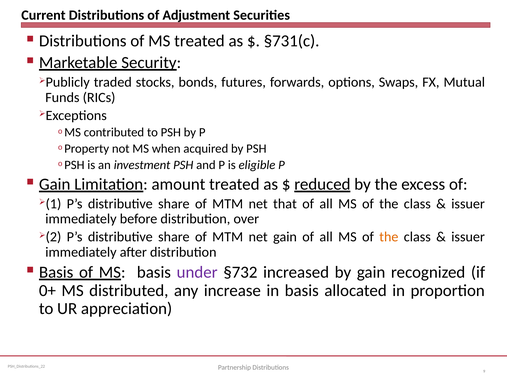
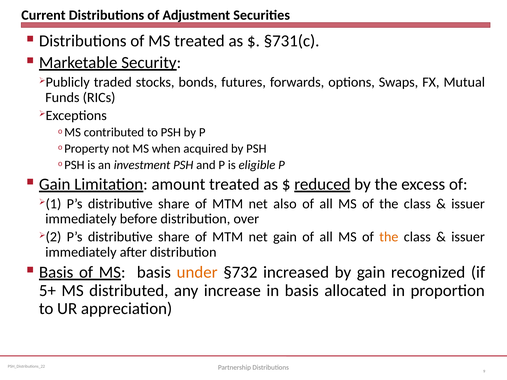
that: that -> also (285, 204)
under colour: purple -> orange (197, 272)
0+: 0+ -> 5+ (47, 291)
